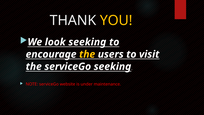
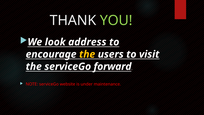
YOU colour: yellow -> light green (116, 20)
look seeking: seeking -> address (87, 42)
serviceGo seeking: seeking -> forward (113, 66)
